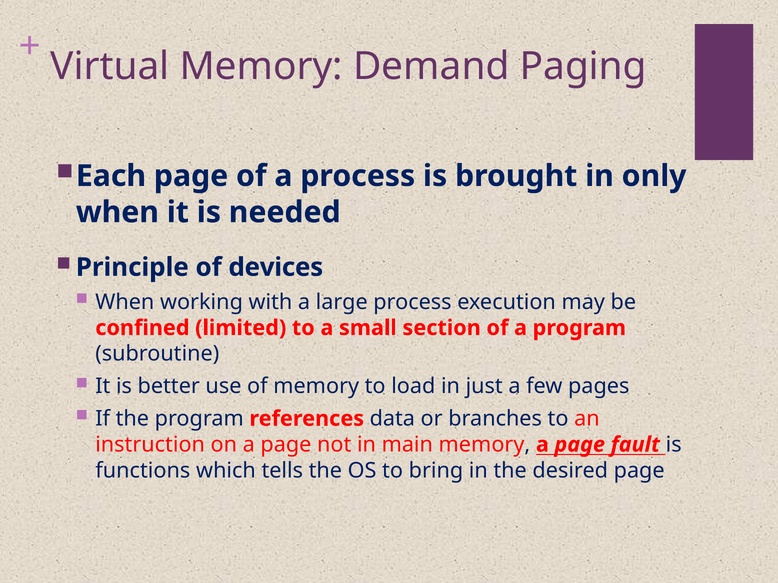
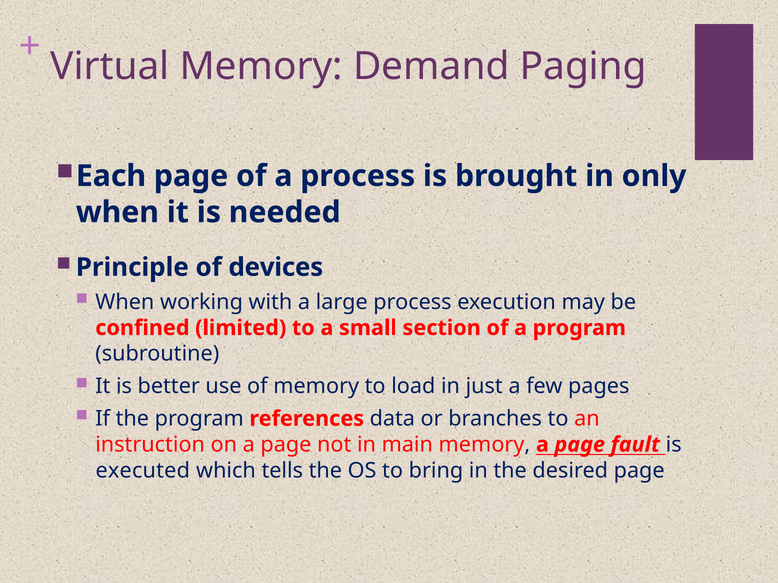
functions: functions -> executed (143, 471)
